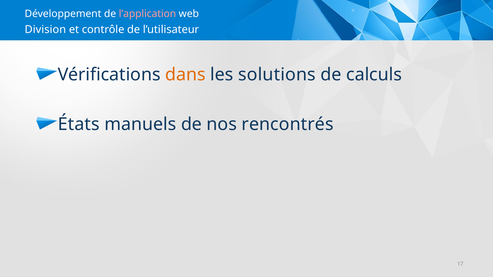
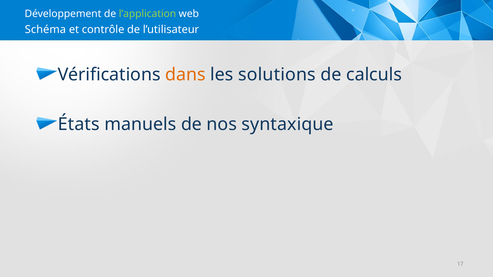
l’application colour: pink -> light green (147, 14)
Division: Division -> Schéma (45, 29)
rencontrés: rencontrés -> syntaxique (288, 125)
